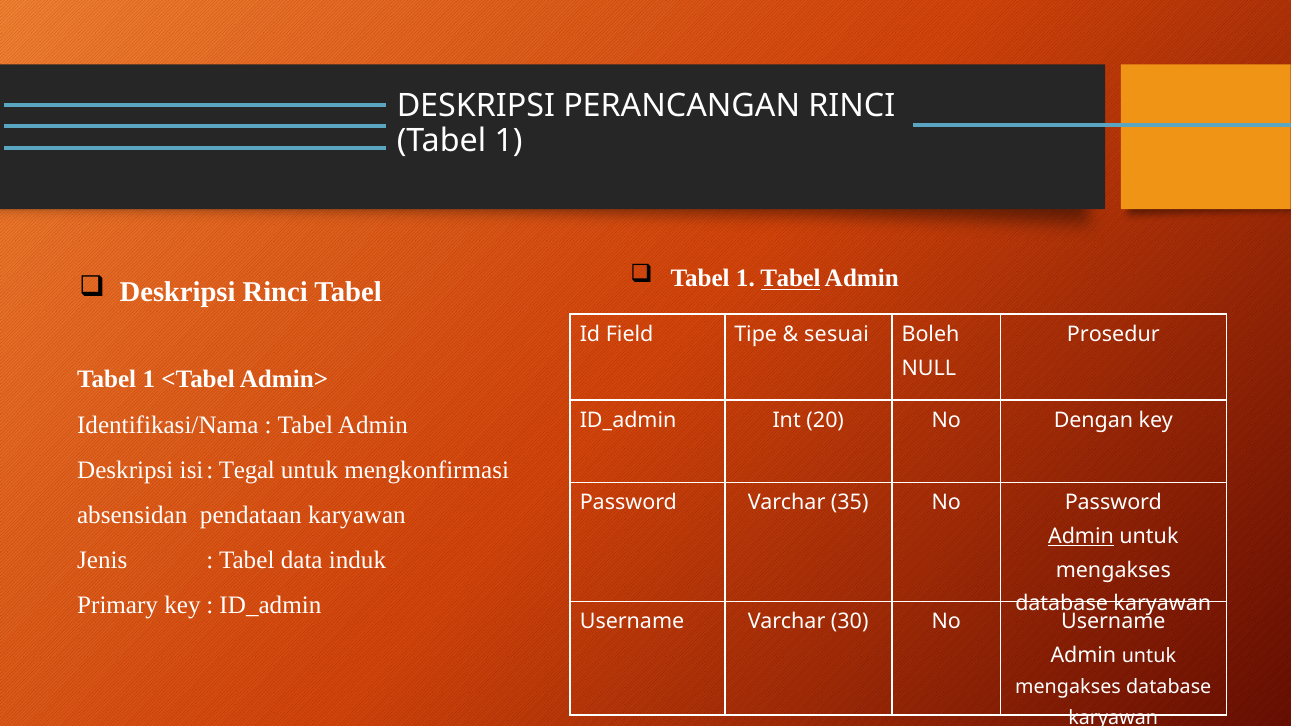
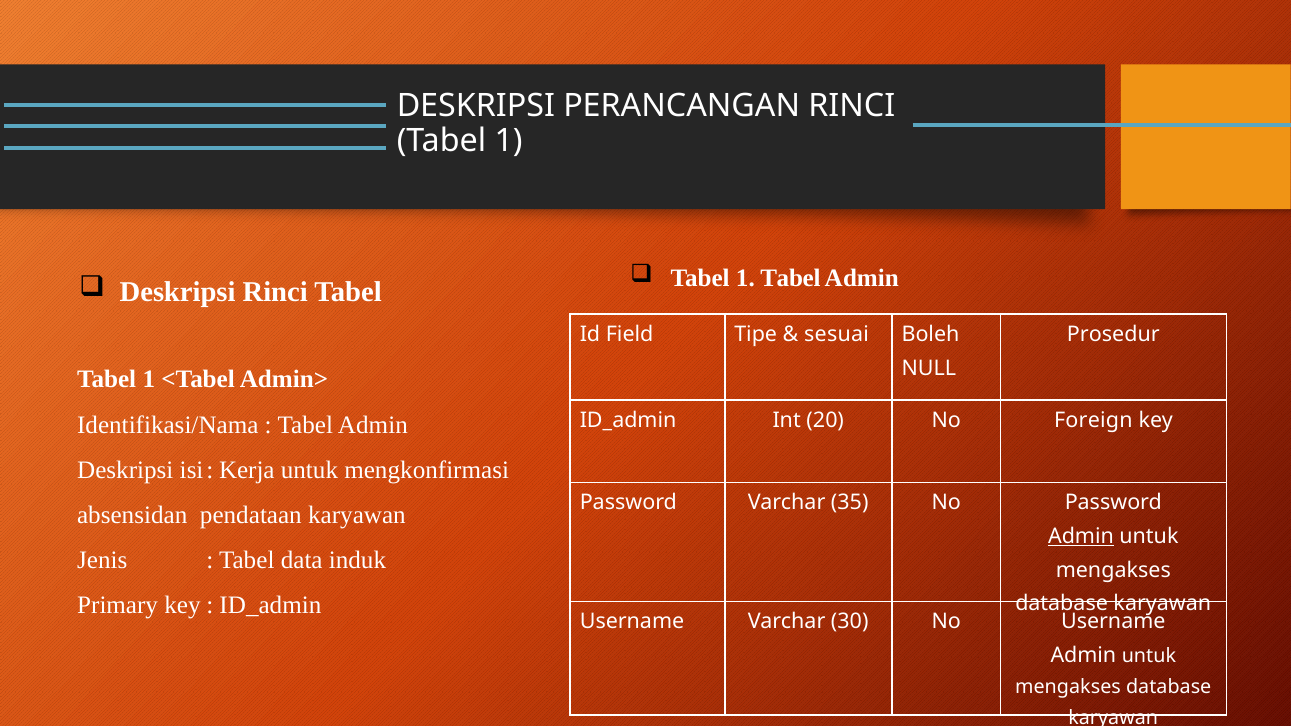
Tabel underline: present -> none (790, 279)
Dengan: Dengan -> Foreign (1093, 421)
Tegal: Tegal -> Kerja (247, 470)
